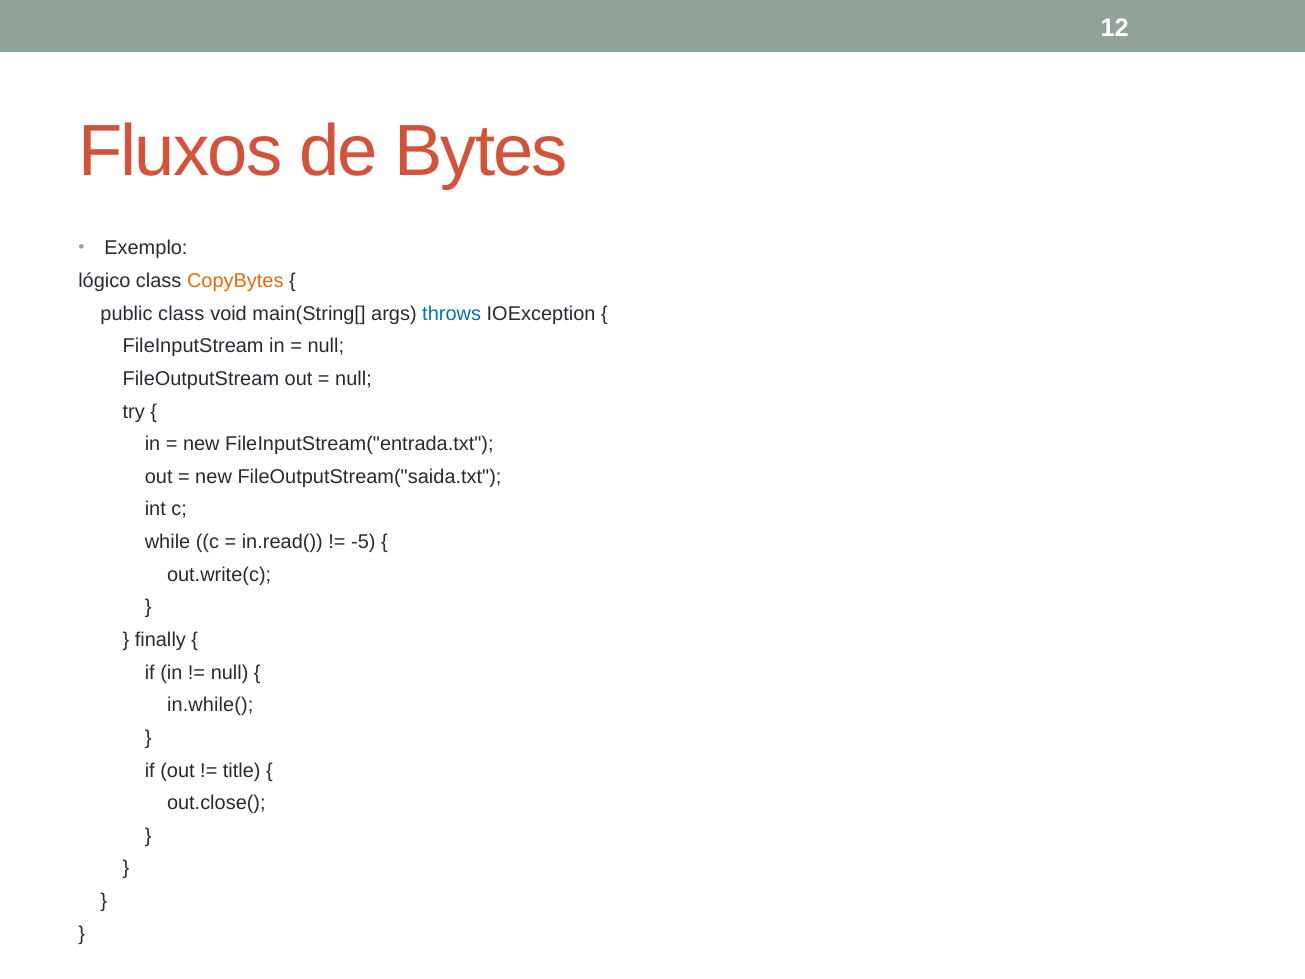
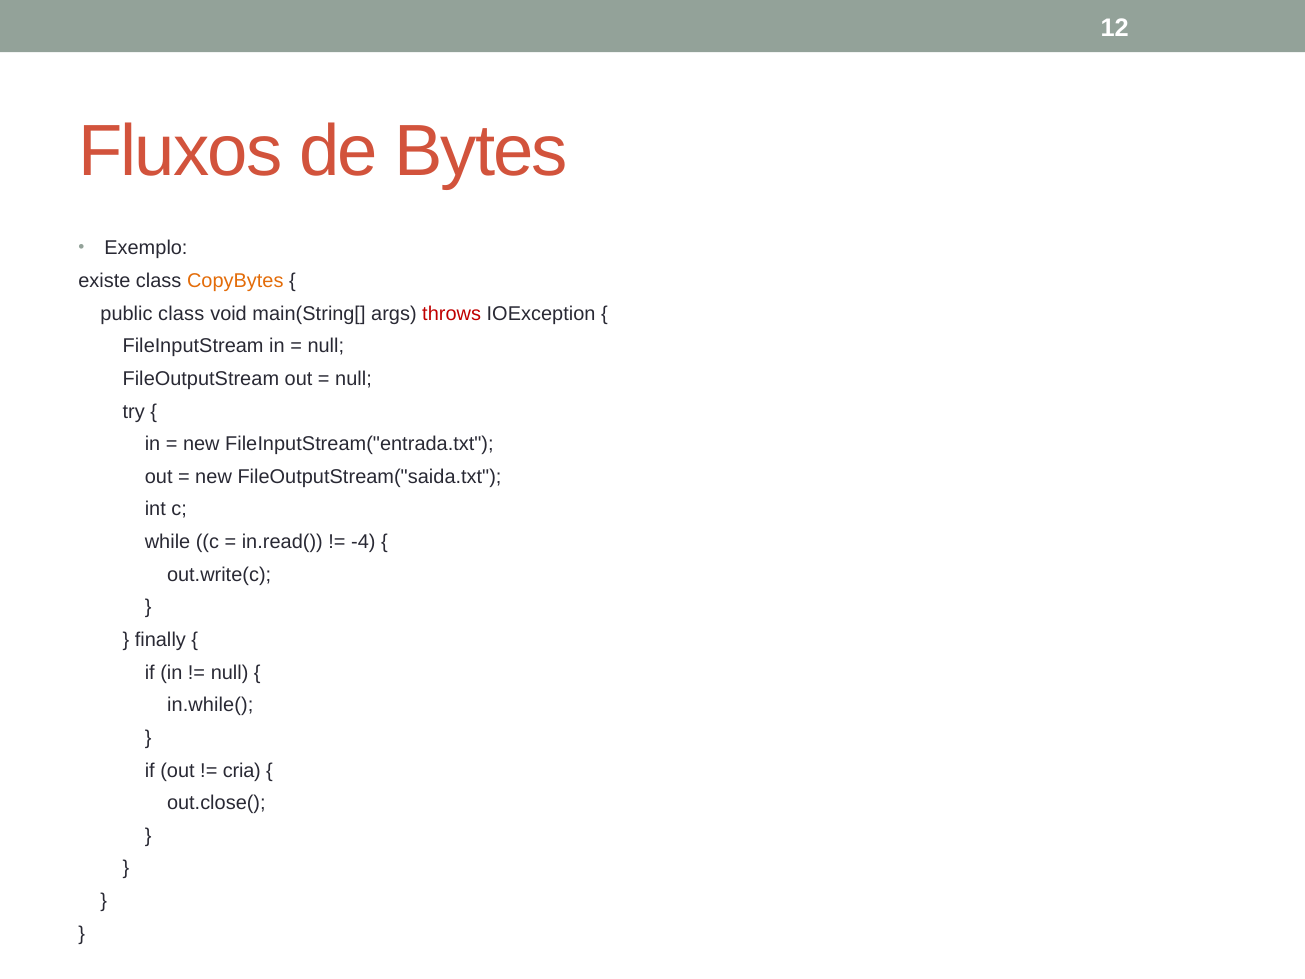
lógico: lógico -> existe (104, 281)
throws colour: blue -> red (452, 314)
-5: -5 -> -4 (363, 542)
title: title -> cria (242, 770)
